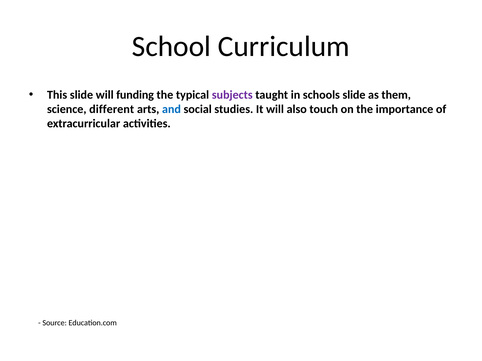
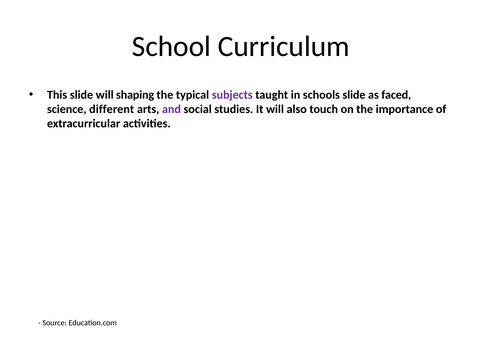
funding: funding -> shaping (135, 95)
them: them -> faced (396, 95)
and colour: blue -> purple (171, 109)
